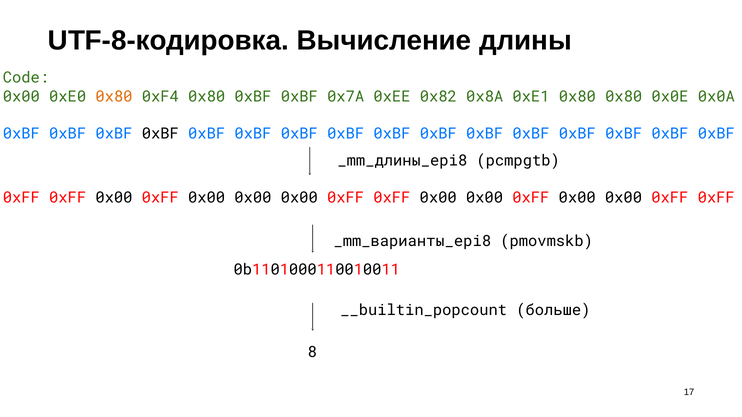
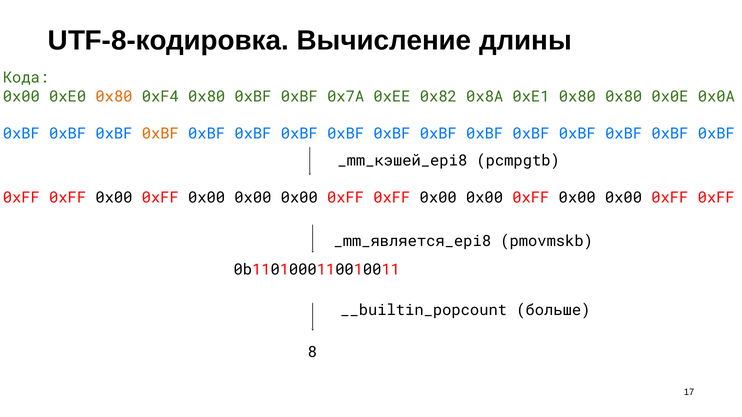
Code: Code -> Кода (26, 78)
0xBF colour: black -> orange (160, 134)
_mm_длины_epi8: _mm_длины_epi8 -> _mm_кэшей_epi8 (402, 161)
_mm_варианты_epi8: _mm_варианты_epi8 -> _mm_является_epi8 (412, 241)
